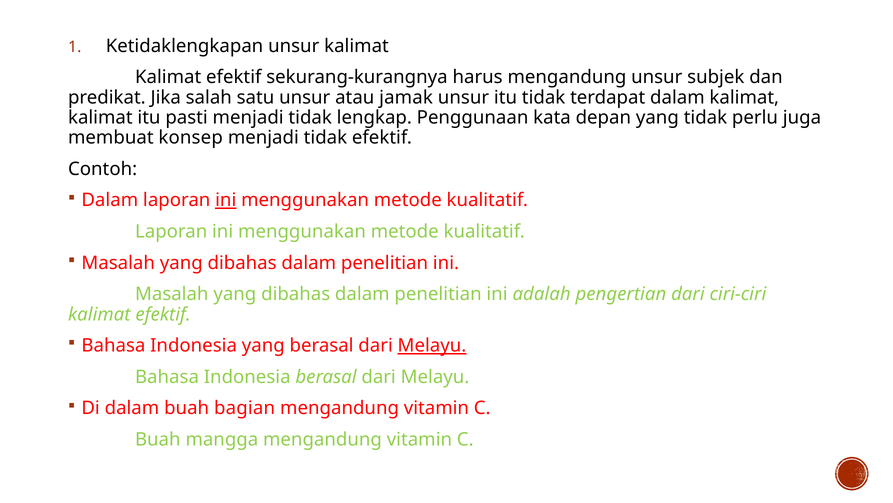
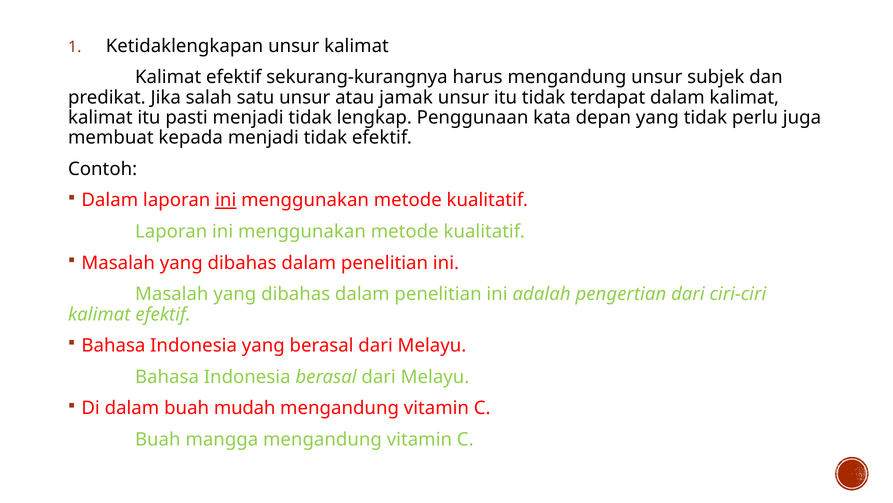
konsep: konsep -> kepada (191, 137)
Melayu underline: present -> none (432, 345)
bagian: bagian -> mudah (245, 408)
